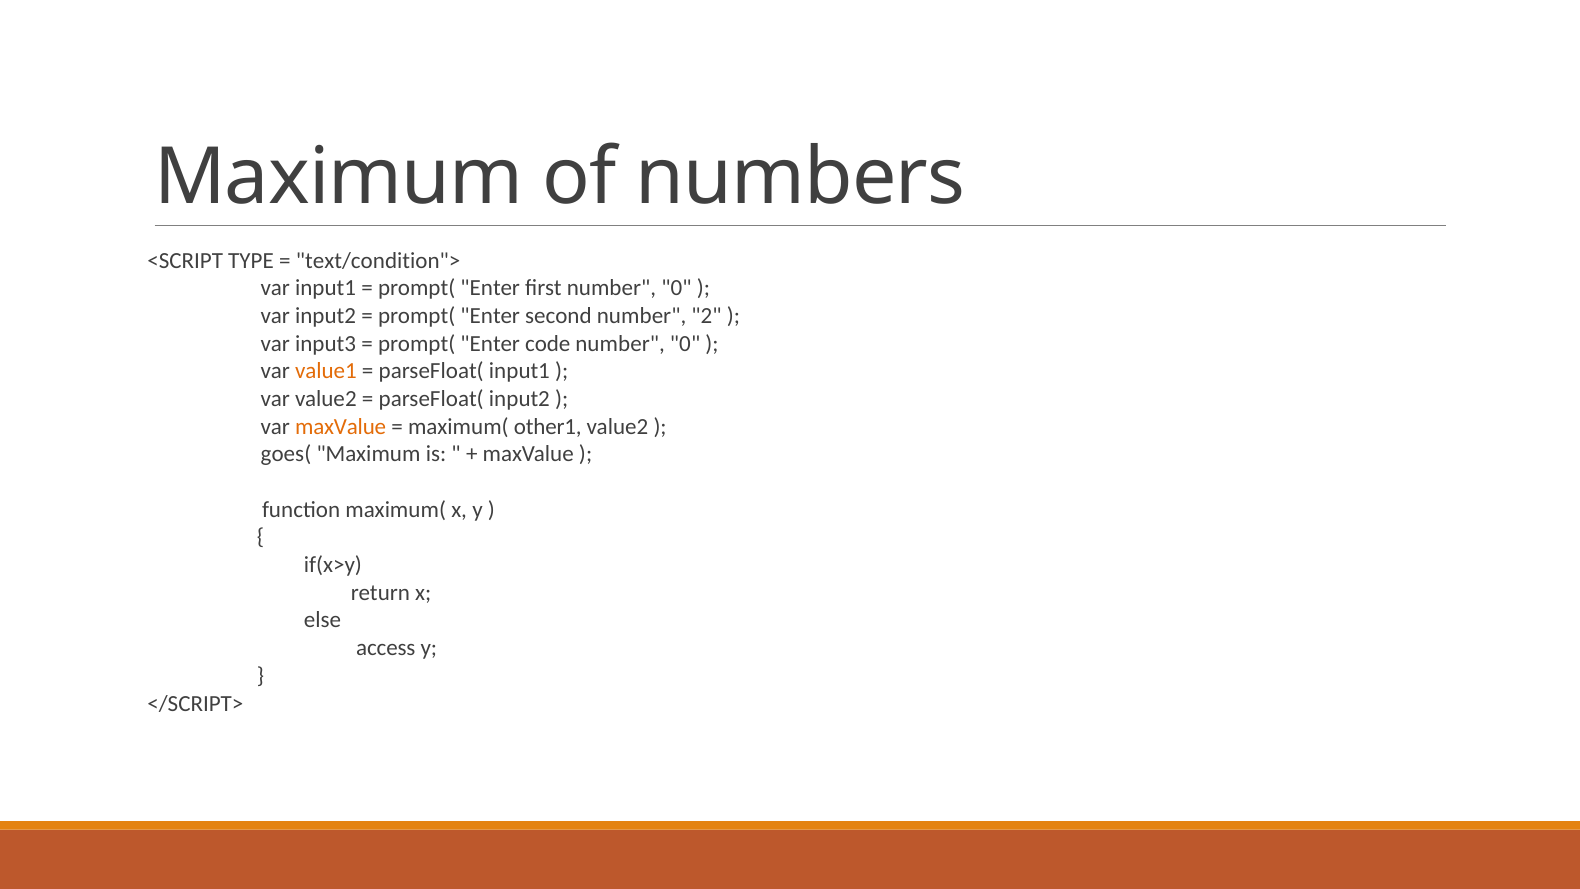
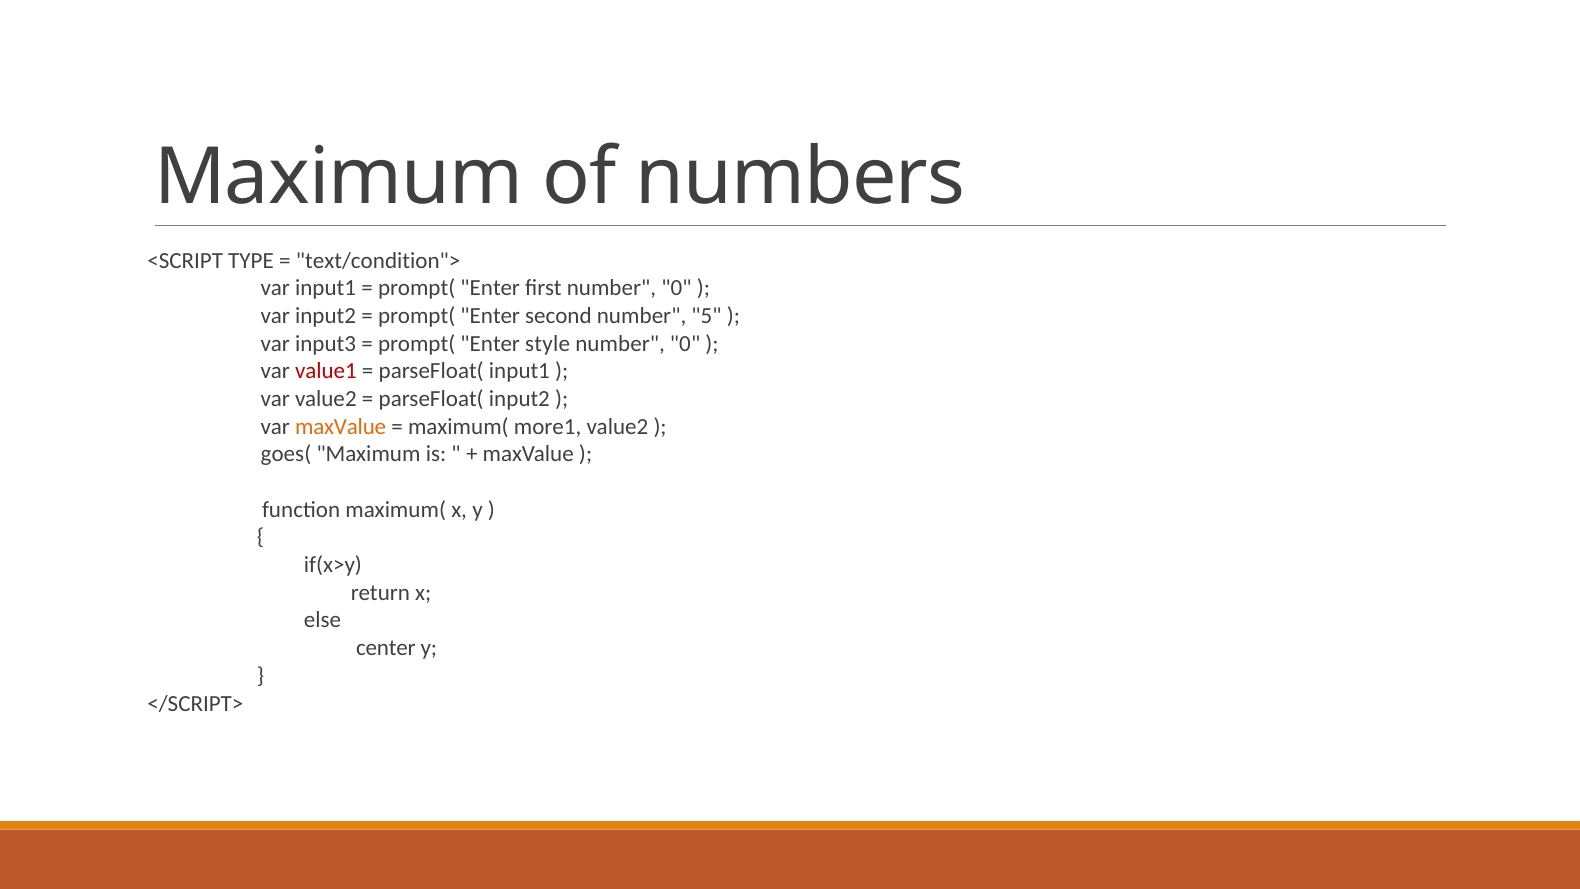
2: 2 -> 5 (706, 316)
code: code -> style (548, 344)
value1 colour: orange -> red (326, 371)
other1: other1 -> more1 (548, 427)
access: access -> center (386, 648)
